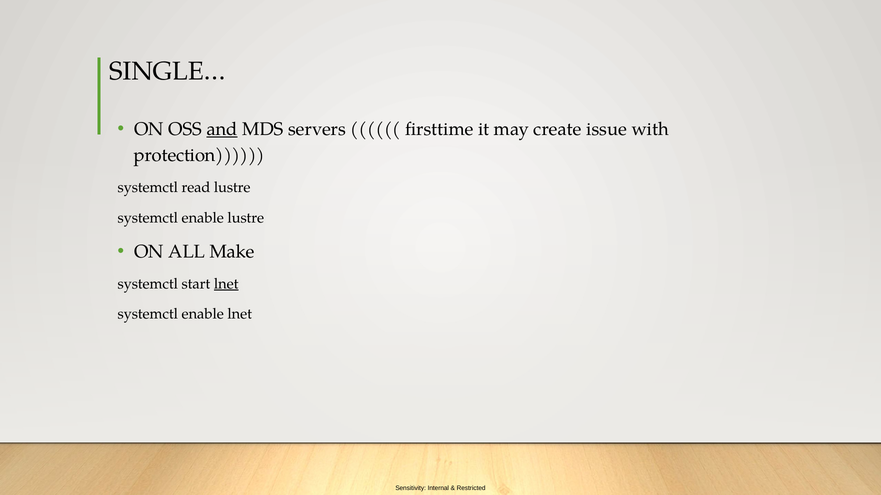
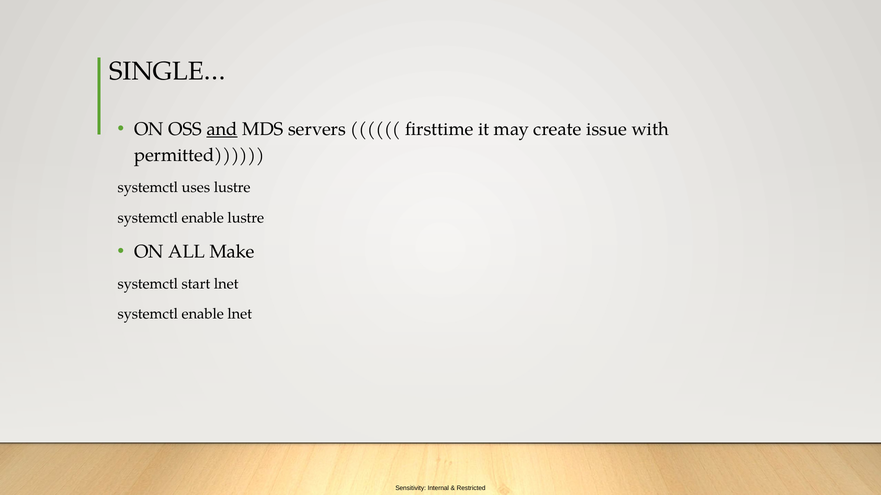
protection: protection -> permitted (199, 156)
read: read -> uses (196, 188)
lnet underline: present -> none (226, 284)
